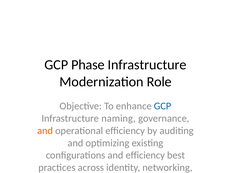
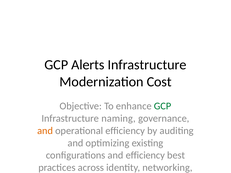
Phase: Phase -> Alerts (88, 65)
Role: Role -> Cost (159, 82)
GCP colour: blue -> green (163, 106)
